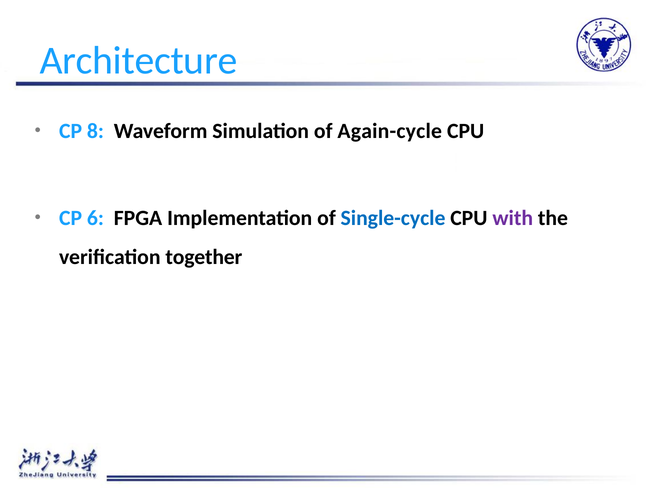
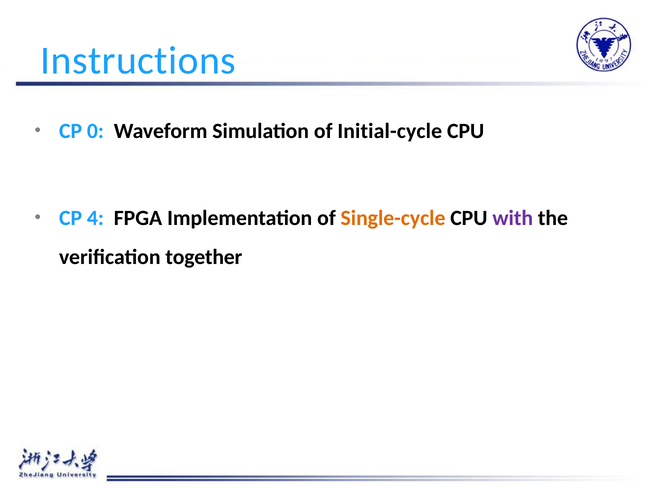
Architecture: Architecture -> Instructions (138, 60)
8: 8 -> 0 (95, 131)
Again-cycle: Again-cycle -> Initial-cycle (390, 131)
6: 6 -> 4 (95, 218)
Single-cycle colour: blue -> orange (393, 218)
